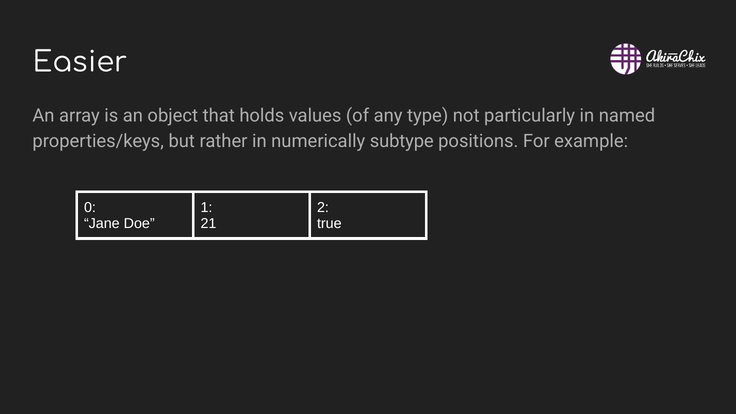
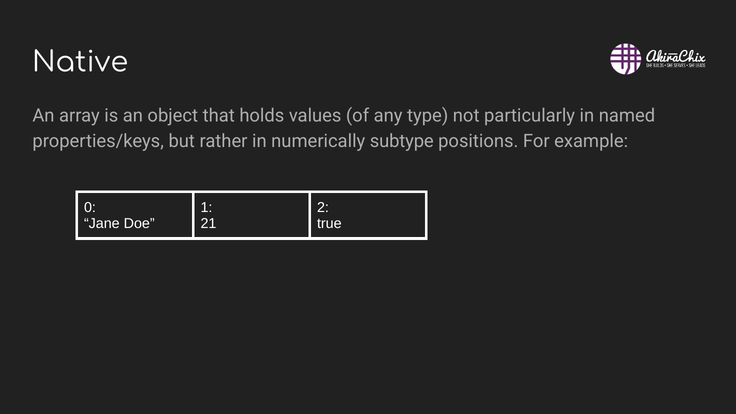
Easier: Easier -> Native (80, 62)
